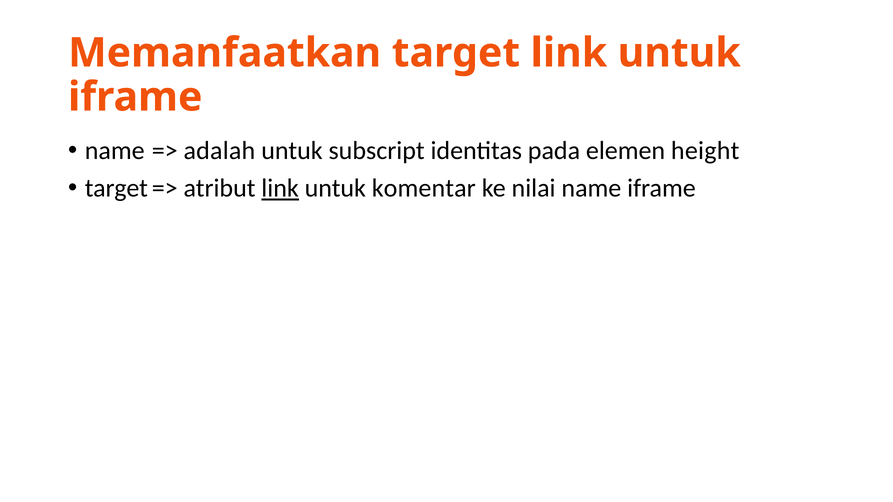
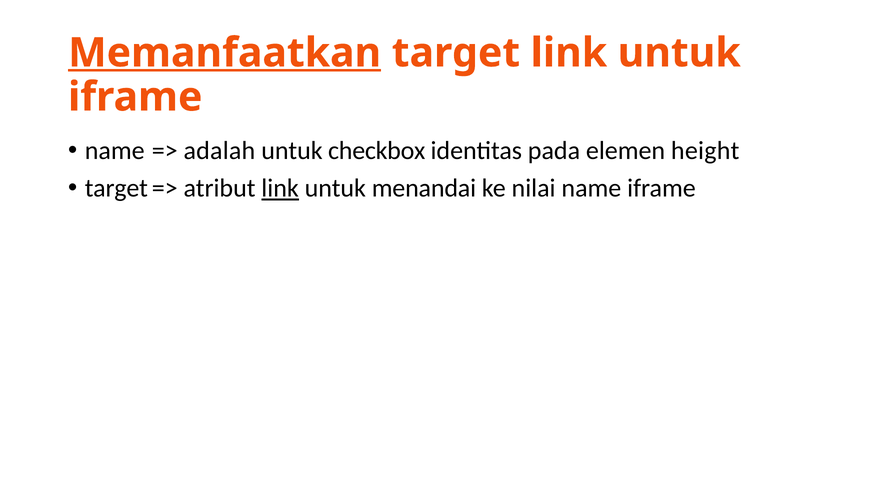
Memanfaatkan underline: none -> present (225, 53)
subscript: subscript -> checkbox (377, 151)
komentar: komentar -> menandai (424, 188)
